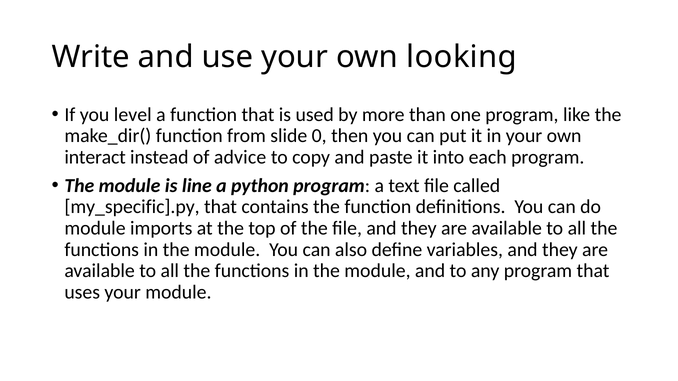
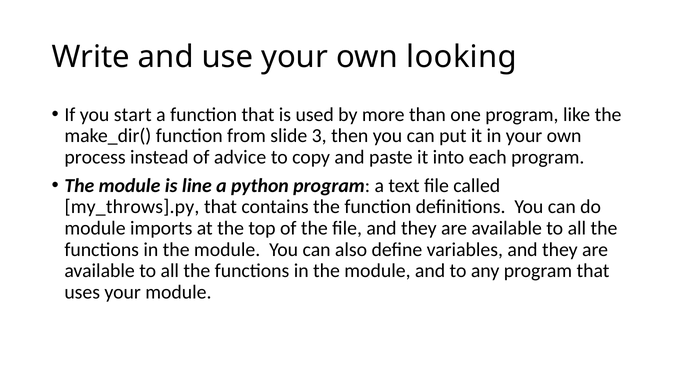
level: level -> start (133, 115)
0: 0 -> 3 (319, 136)
interact: interact -> process (95, 157)
my_specific].py: my_specific].py -> my_throws].py (132, 207)
